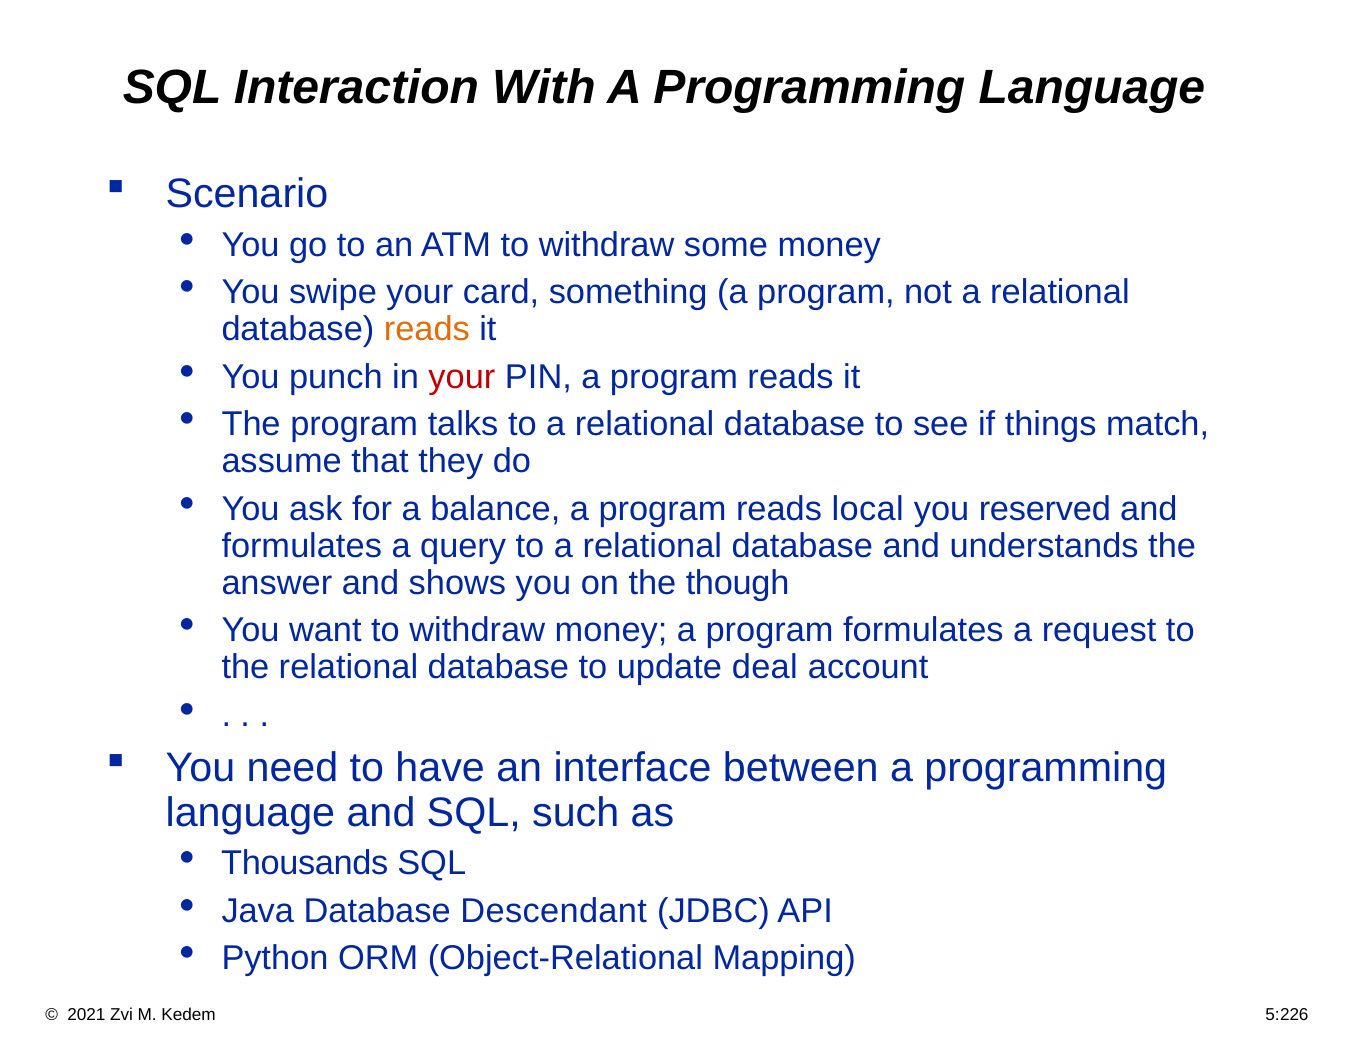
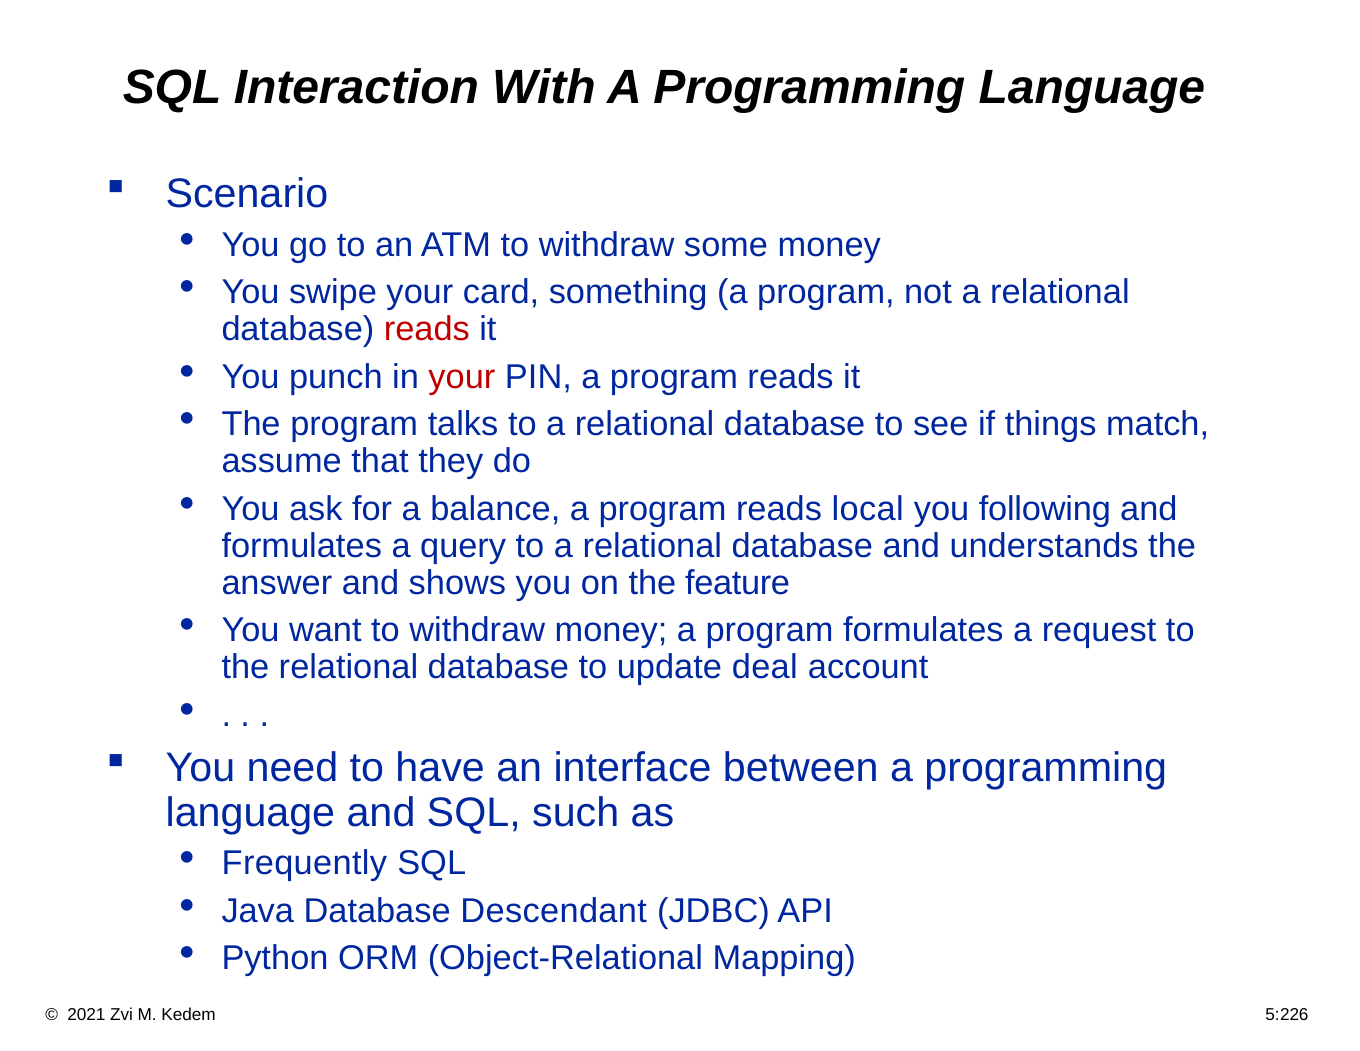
reads colour: orange -> red (427, 329)
reserved: reserved -> following (1045, 509)
though: though -> feature (738, 583)
Thousands: Thousands -> Frequently (304, 864)
